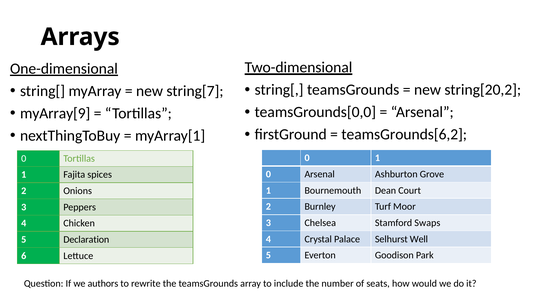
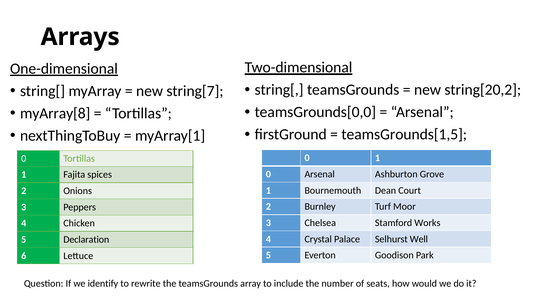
myArray[9: myArray[9 -> myArray[8 (55, 113)
teamsGrounds[6,2: teamsGrounds[6,2 -> teamsGrounds[1,5 (404, 134)
Swaps: Swaps -> Works (427, 223)
authors: authors -> identify (103, 283)
